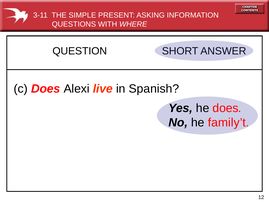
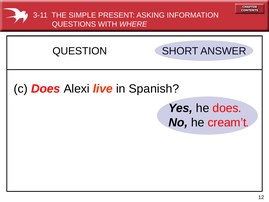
family’t: family’t -> cream’t (227, 122)
